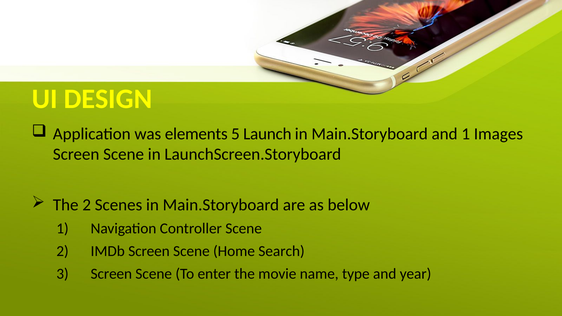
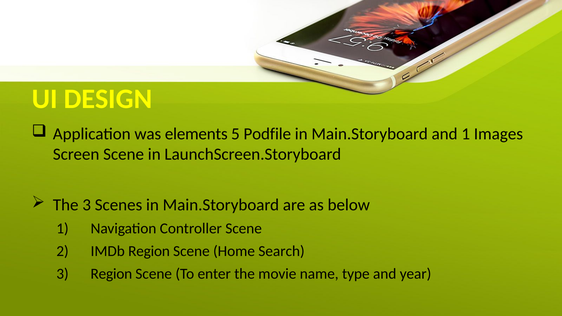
Launch: Launch -> Podfile (267, 134)
The 2: 2 -> 3 (87, 205)
IMDb Screen: Screen -> Region (149, 251)
Screen: Screen -> Region (111, 274)
